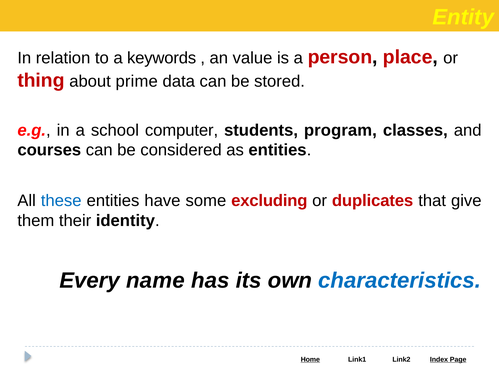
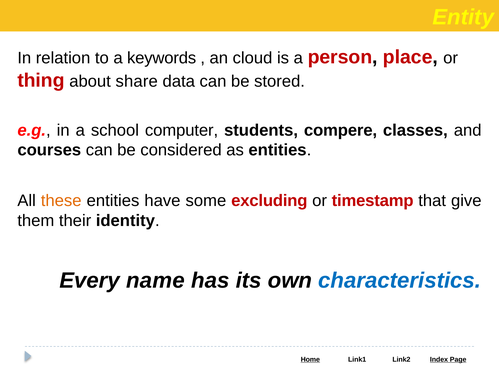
value: value -> cloud (253, 58)
prime: prime -> share (137, 81)
program: program -> compere (341, 130)
these colour: blue -> orange (61, 201)
duplicates: duplicates -> timestamp (373, 201)
